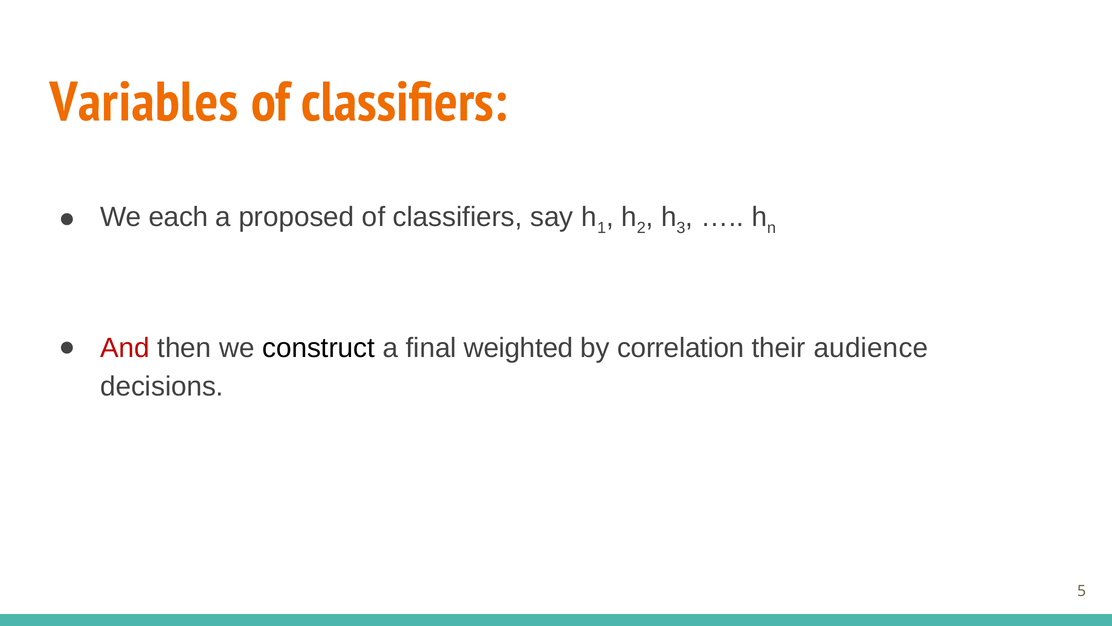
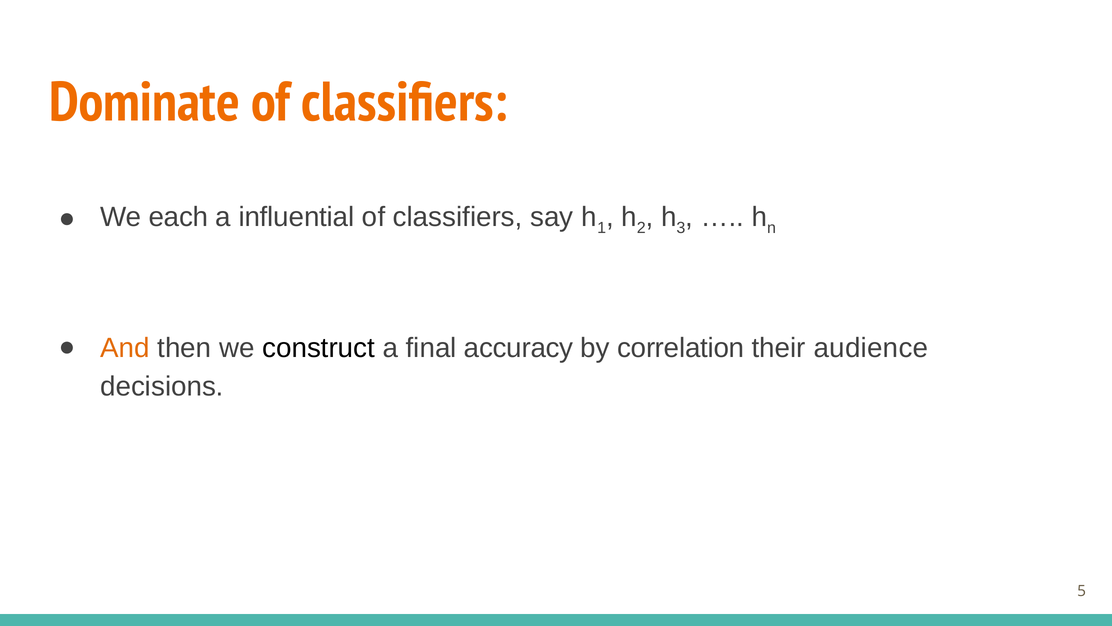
Variables: Variables -> Dominate (144, 102)
proposed: proposed -> influential (297, 217)
And colour: red -> orange (125, 348)
weighted: weighted -> accuracy (519, 348)
